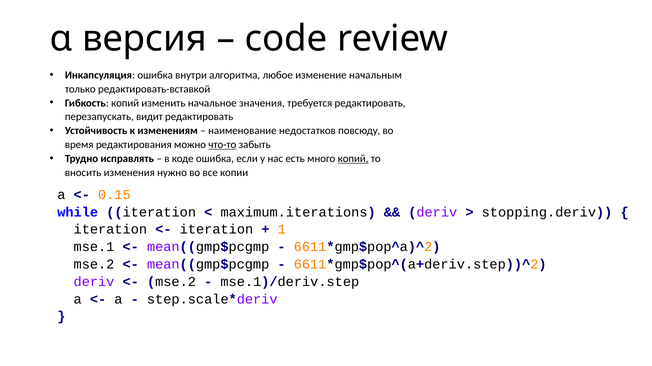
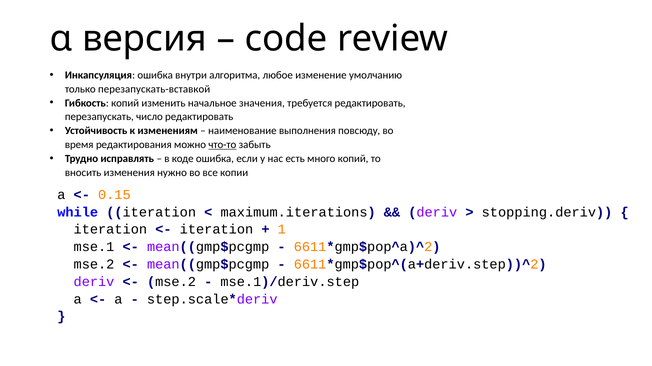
начальным: начальным -> умолчанию (376, 75)
редактировать-вставкой: редактировать-вставкой -> перезапускать-вставкой (154, 89)
видит: видит -> число (149, 117)
недостатков: недостатков -> выполнения (307, 131)
копий underline: present -> none (353, 159)
